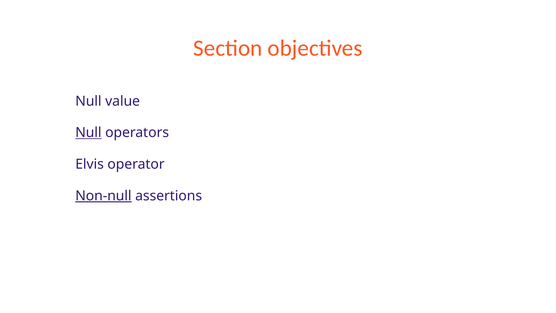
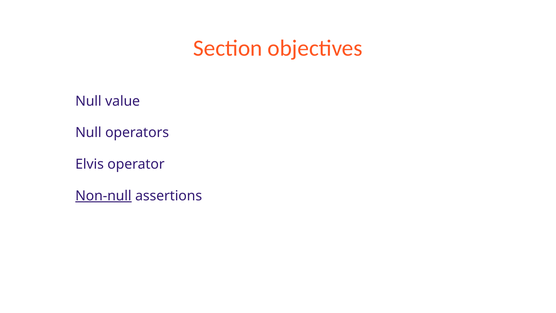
Null underline: present -> none (88, 133)
